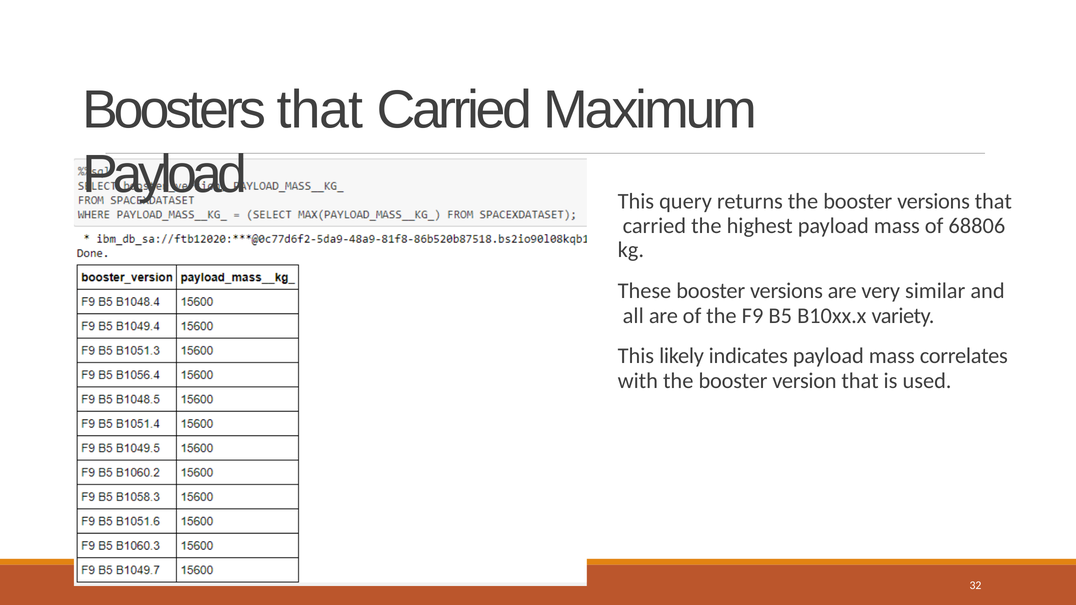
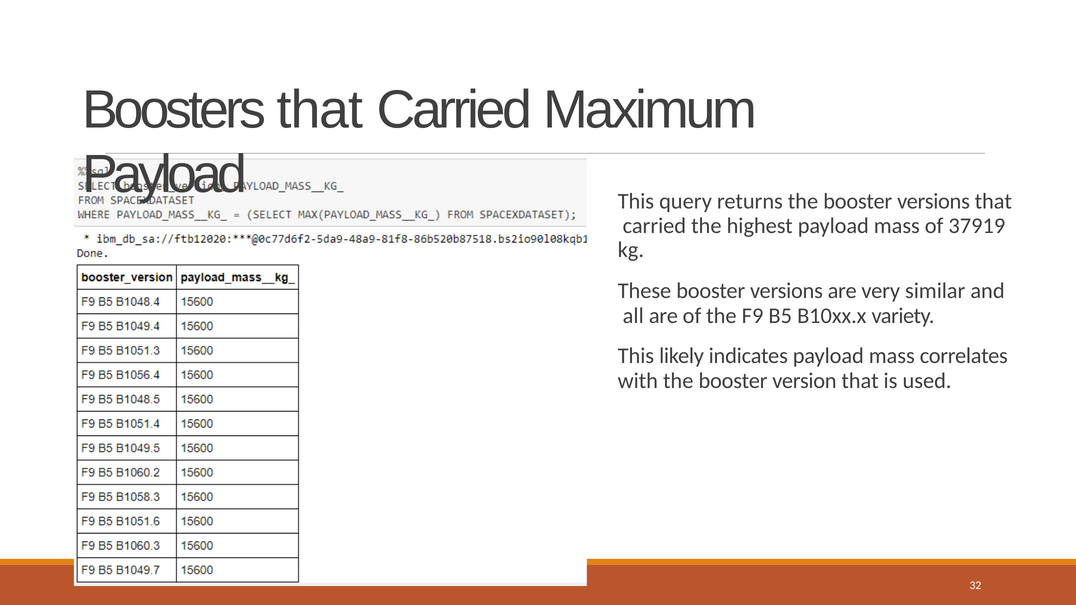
68806: 68806 -> 37919 (977, 226)
